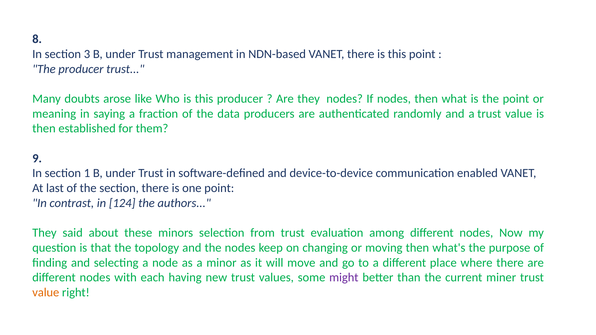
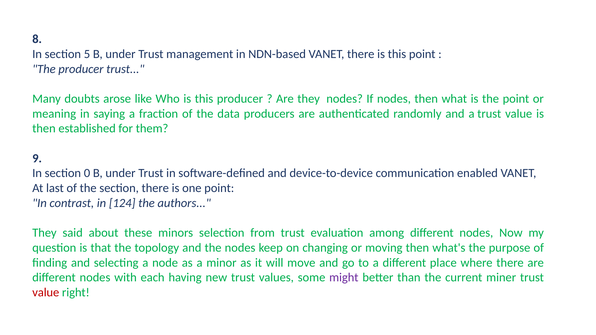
3: 3 -> 5 (87, 54)
1: 1 -> 0 (87, 173)
value colour: orange -> red (46, 293)
